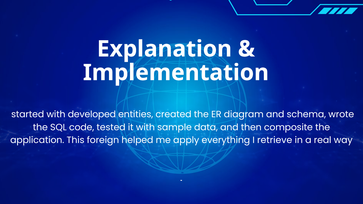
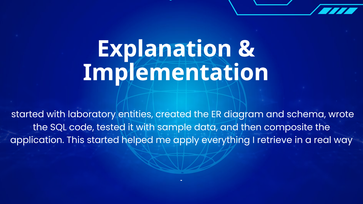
developed: developed -> laboratory (92, 115)
This foreign: foreign -> started (103, 140)
